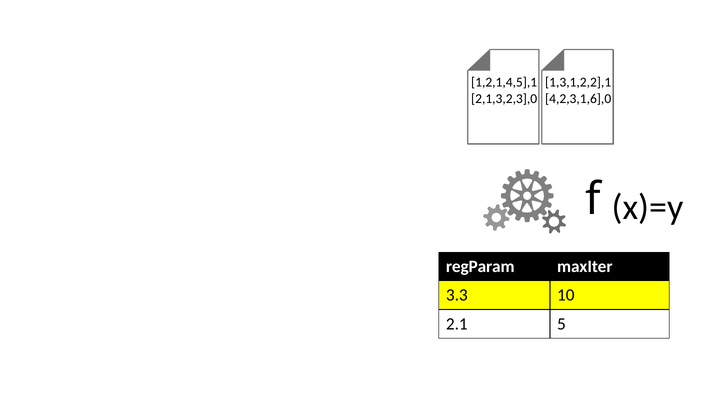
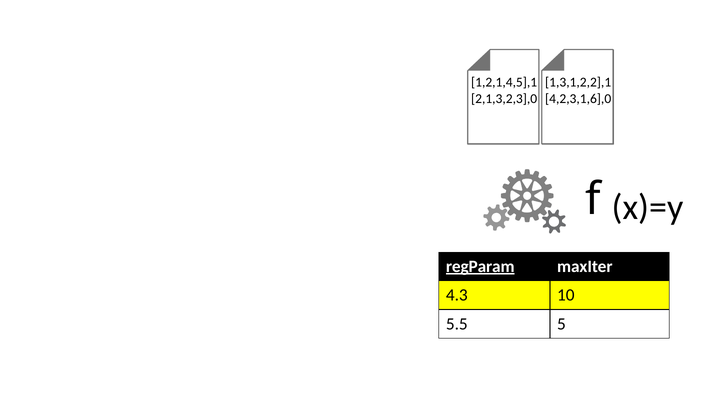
regParam underline: none -> present (480, 266)
3.3: 3.3 -> 4.3 (457, 295)
2.1: 2.1 -> 5.5 (457, 323)
